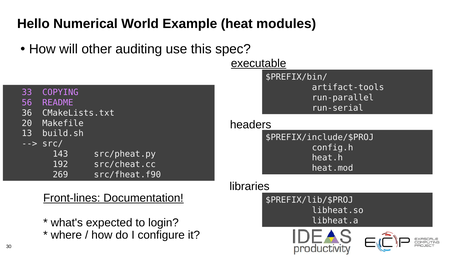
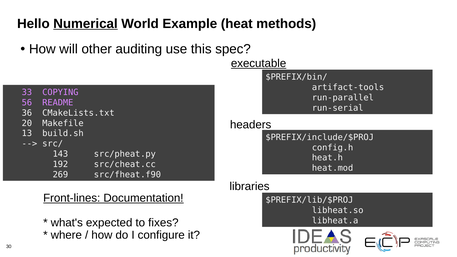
Numerical underline: none -> present (85, 24)
modules: modules -> methods (286, 24)
login: login -> fixes (163, 223)
